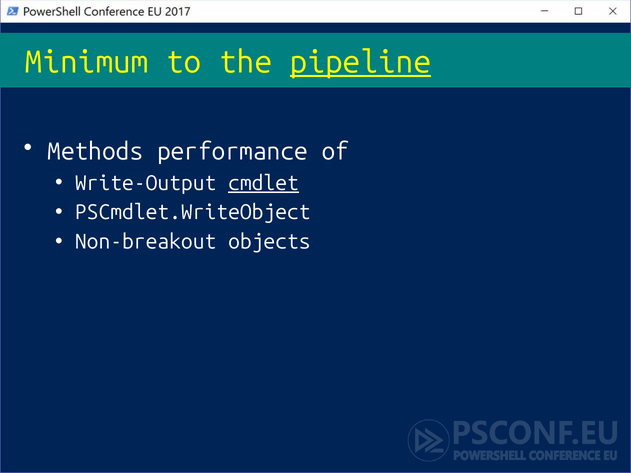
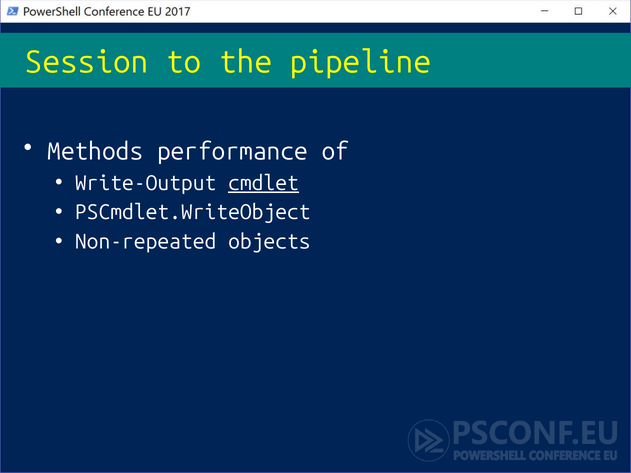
Minimum: Minimum -> Session (87, 62)
pipeline underline: present -> none (361, 62)
Non-breakout: Non-breakout -> Non-repeated (146, 242)
